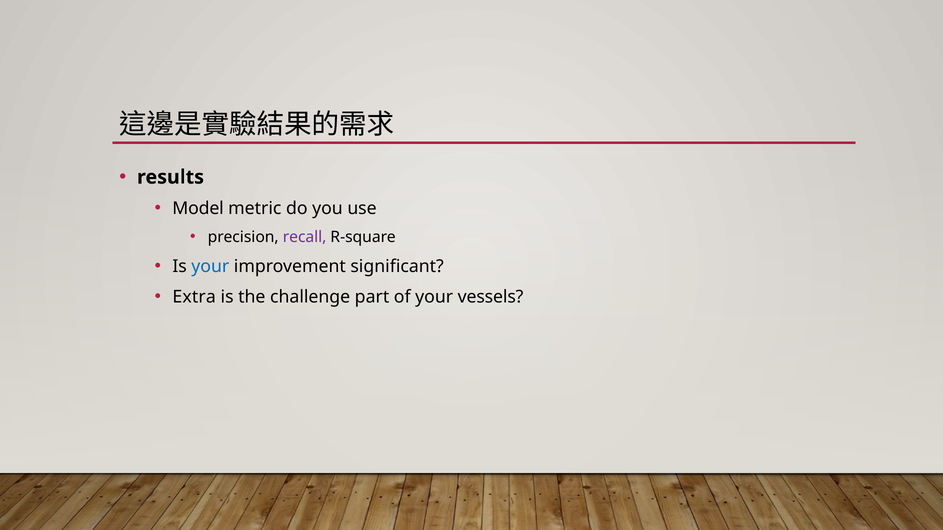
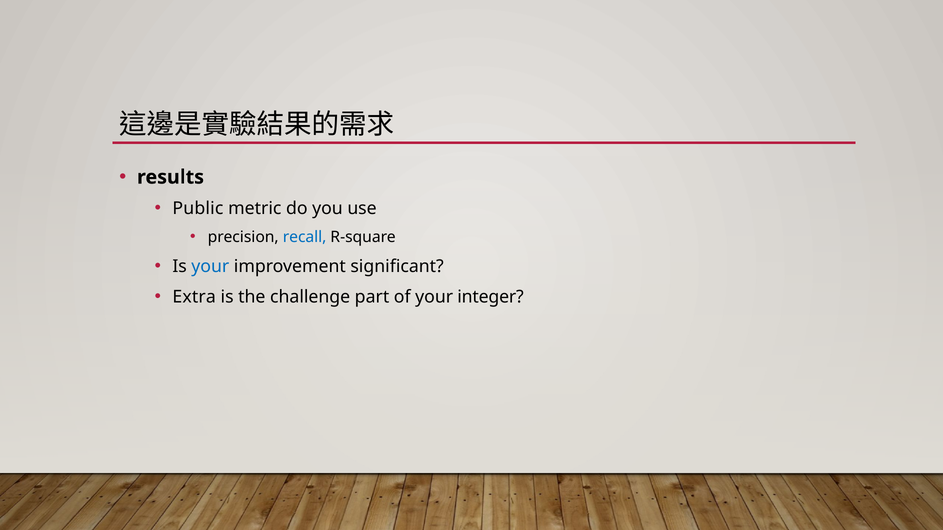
Model: Model -> Public (198, 209)
recall colour: purple -> blue (305, 237)
vessels: vessels -> integer (491, 297)
